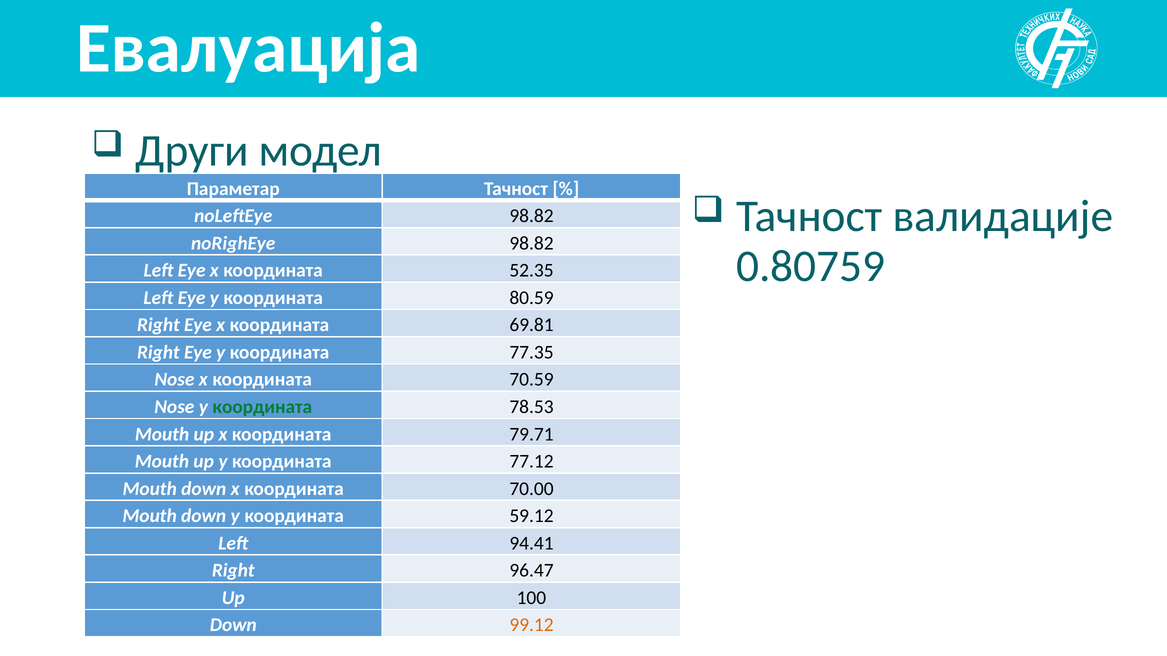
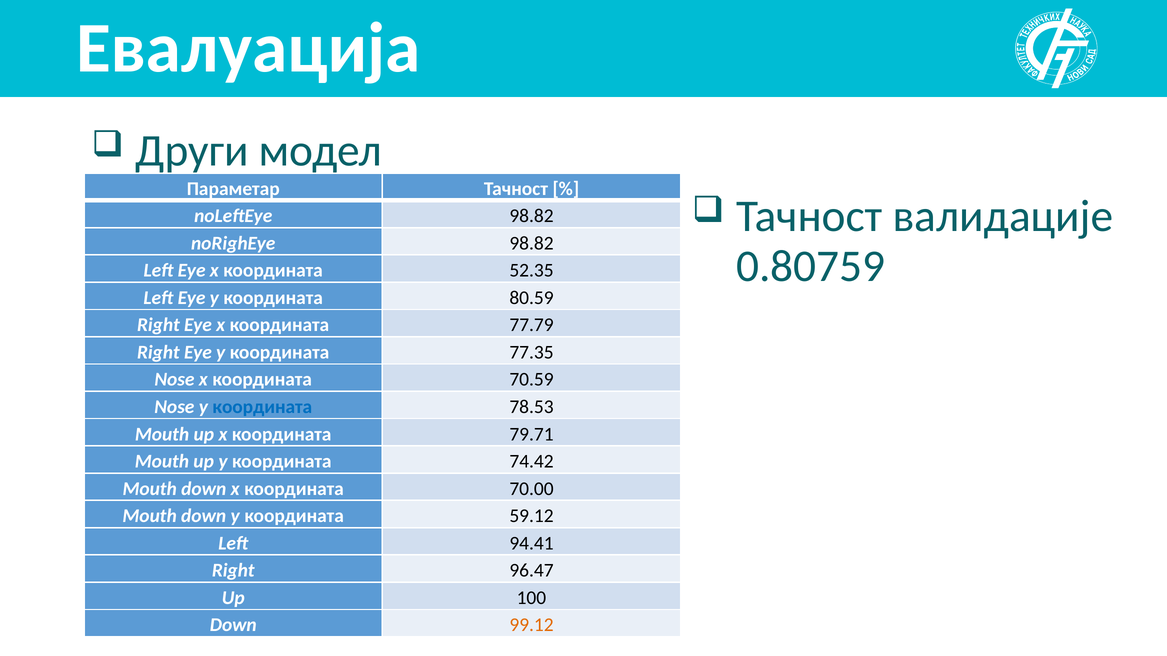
69.81: 69.81 -> 77.79 (532, 325)
координата colour: green -> blue (262, 407)
77.12: 77.12 -> 74.42 (532, 462)
